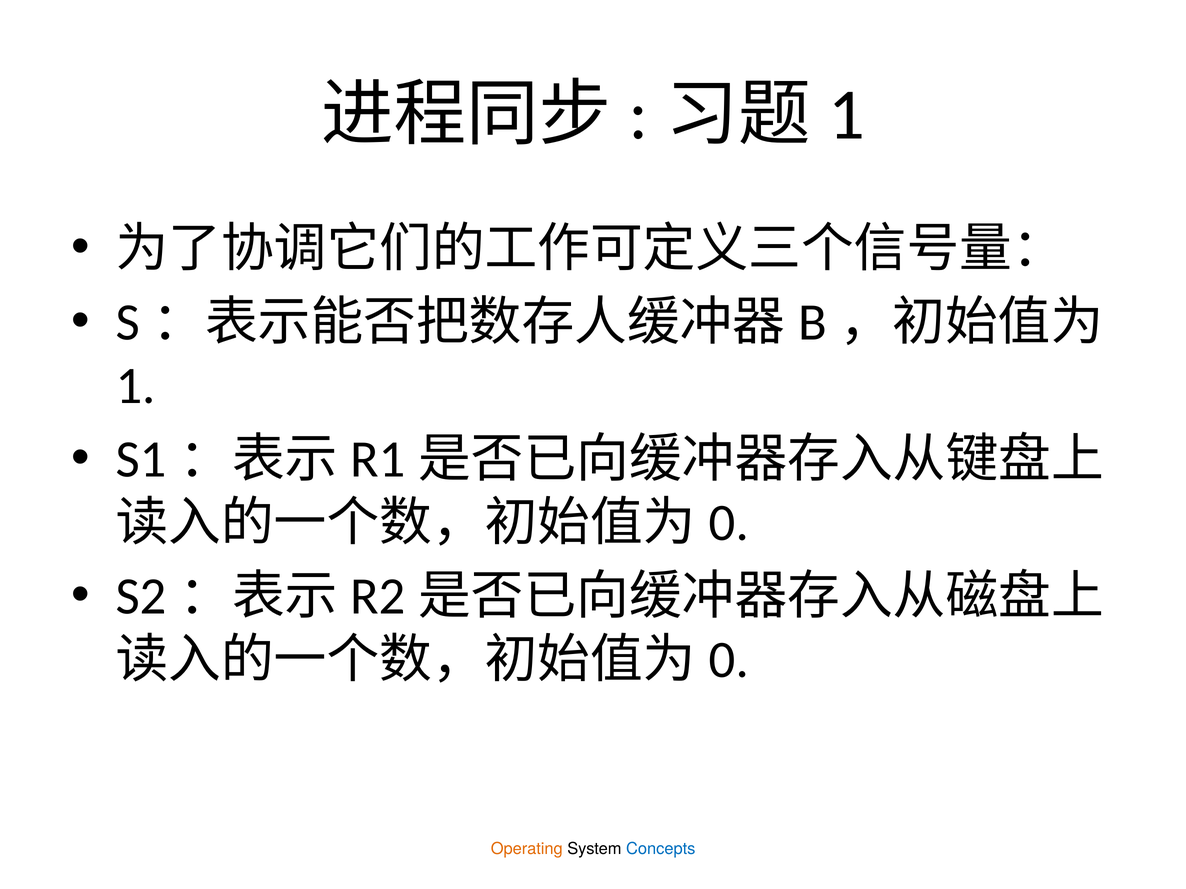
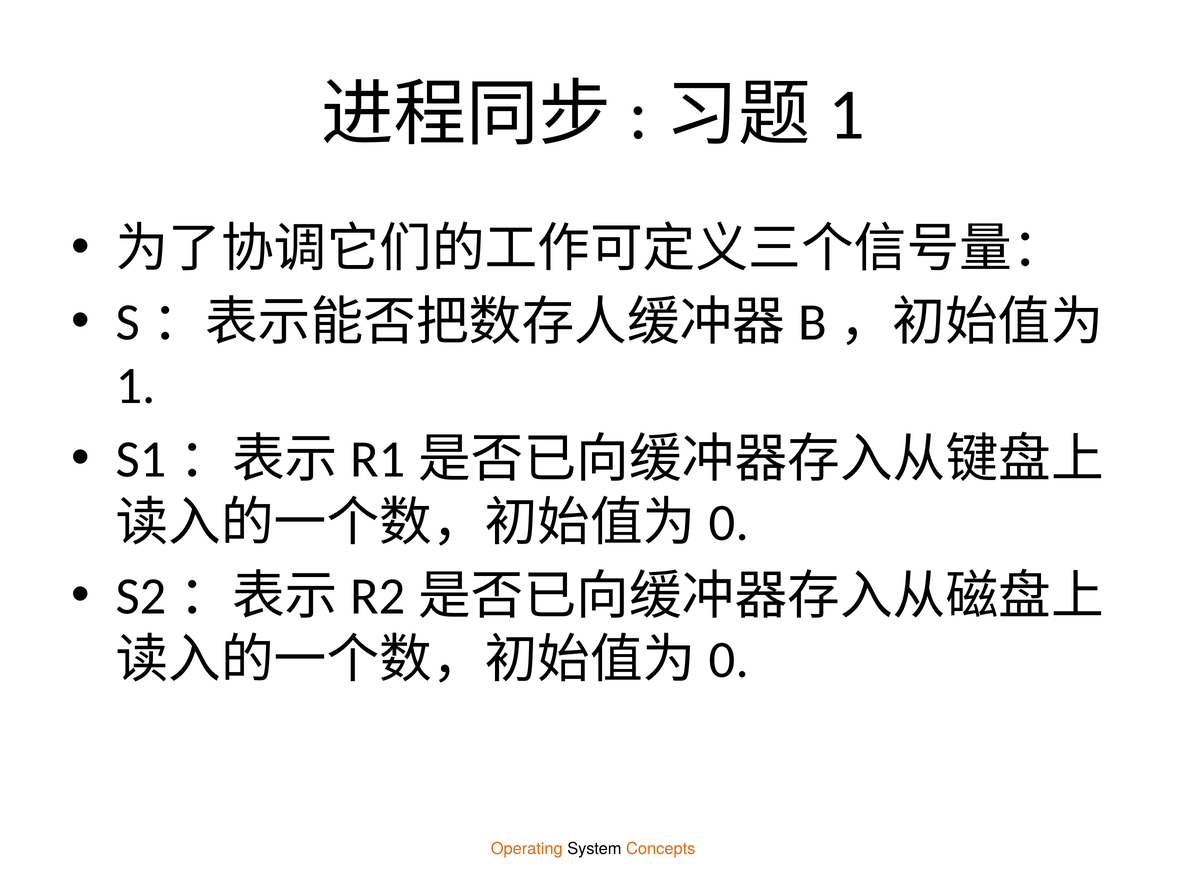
Concepts colour: blue -> orange (661, 849)
